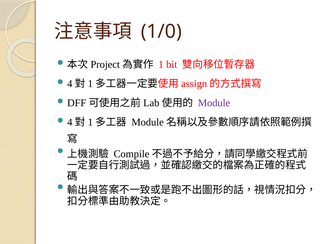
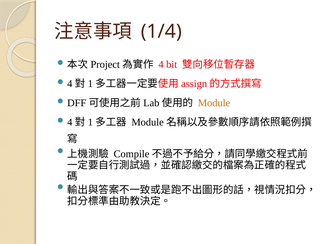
1/0: 1/0 -> 1/4 (161, 31)
1: 1 -> 4 (161, 64)
Module colour: purple -> orange (214, 103)
